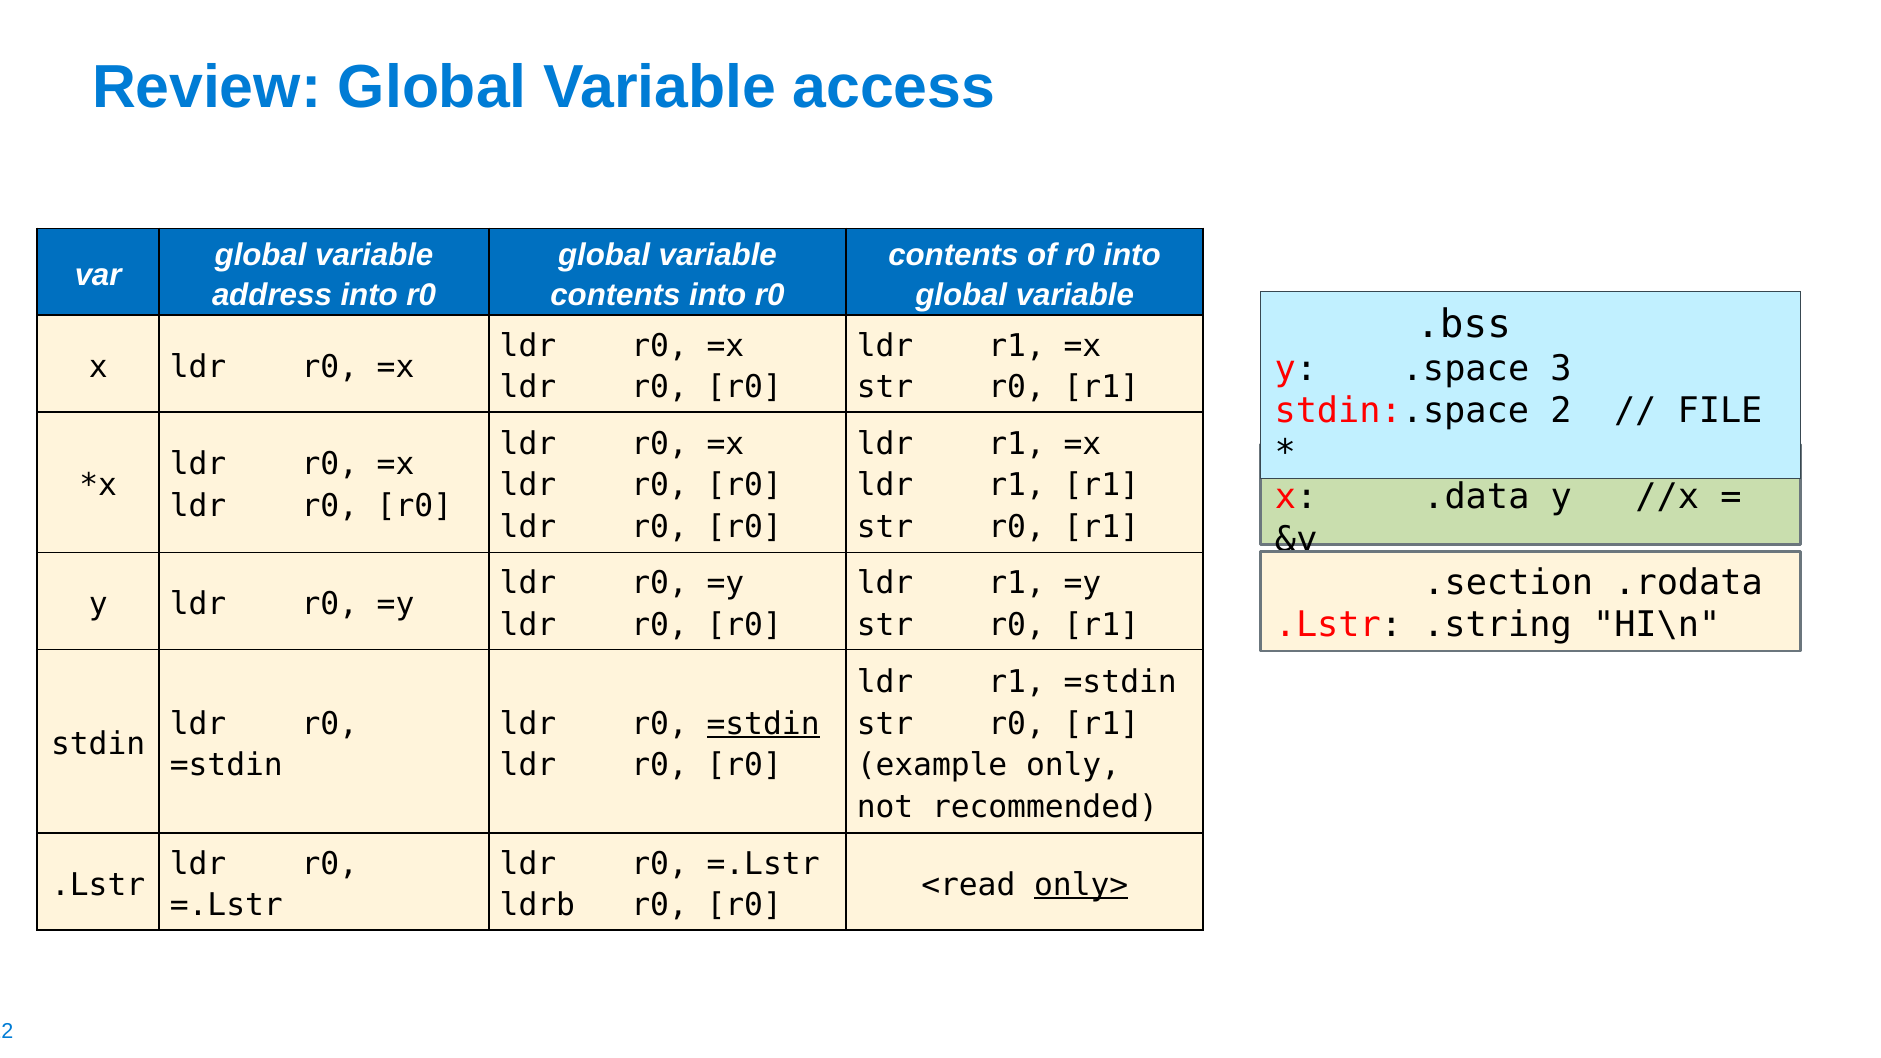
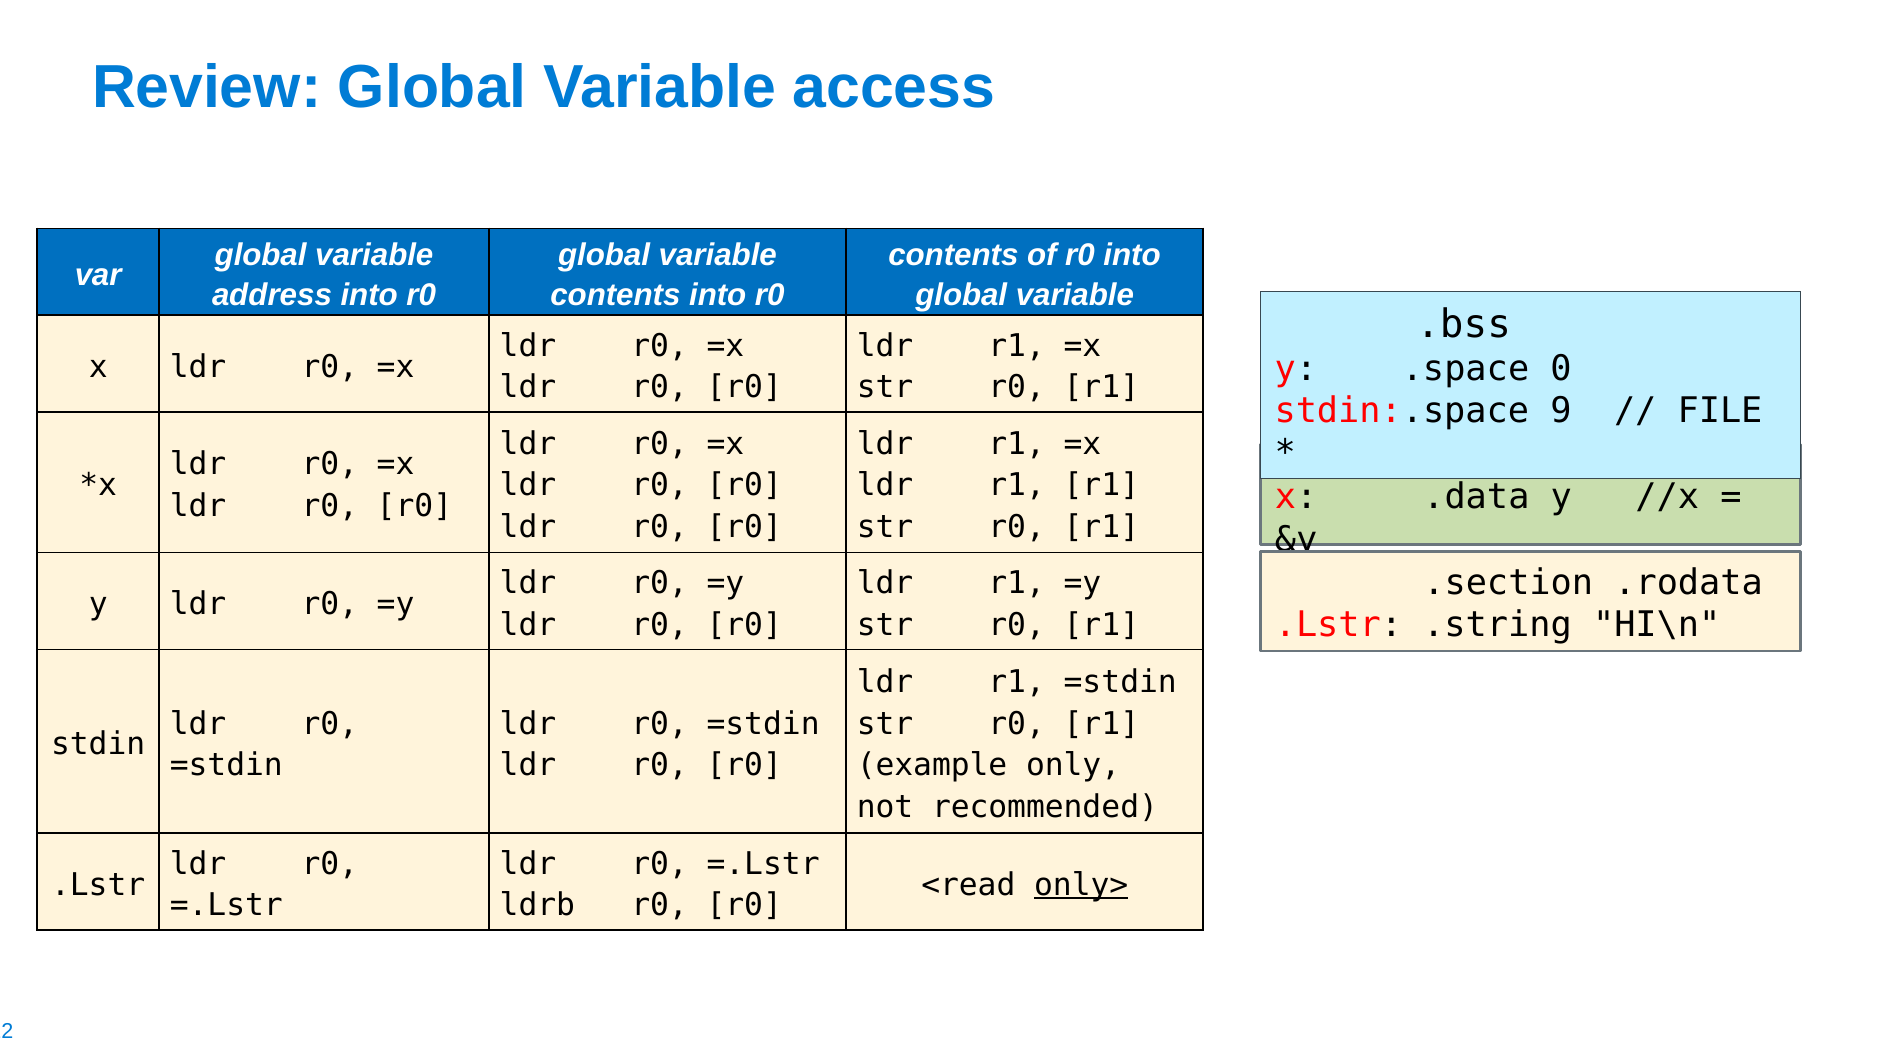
3: 3 -> 0 (1561, 369)
2: 2 -> 9 (1561, 411)
=stdin underline: present -> none (763, 724)
